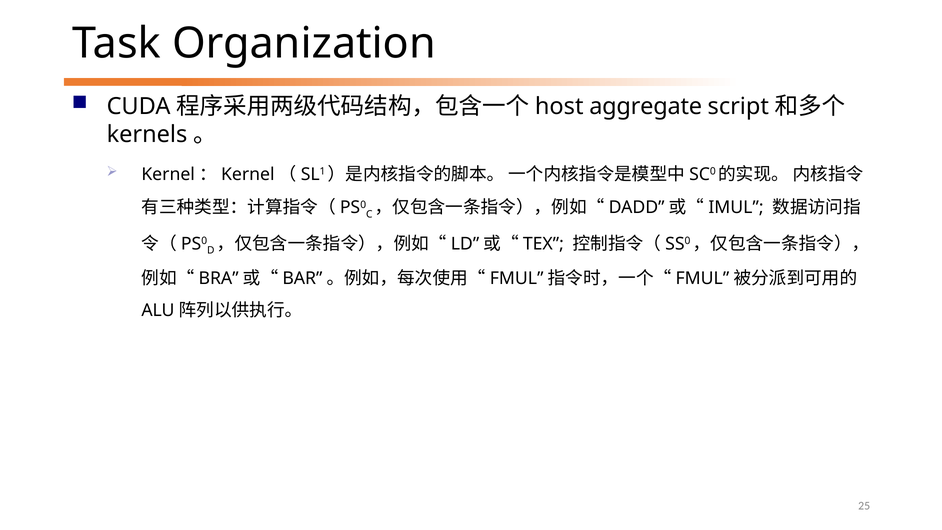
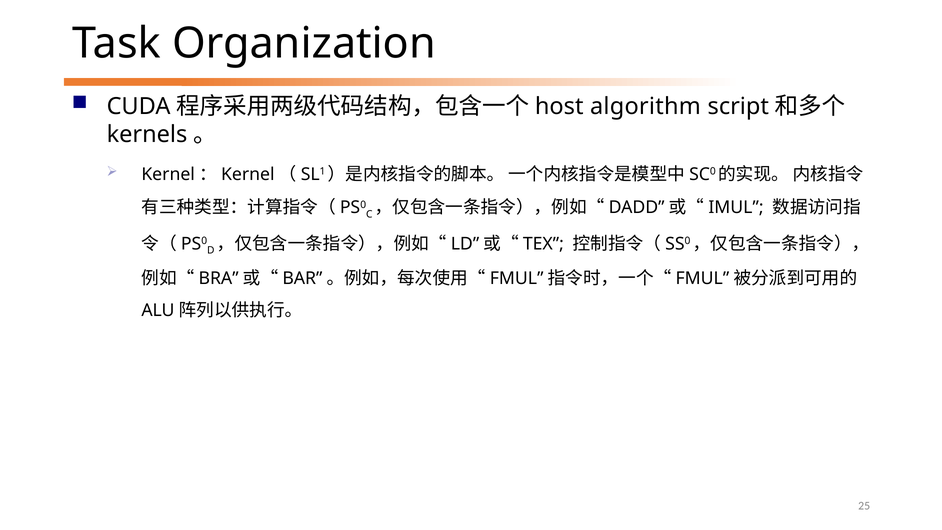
aggregate: aggregate -> algorithm (645, 106)
